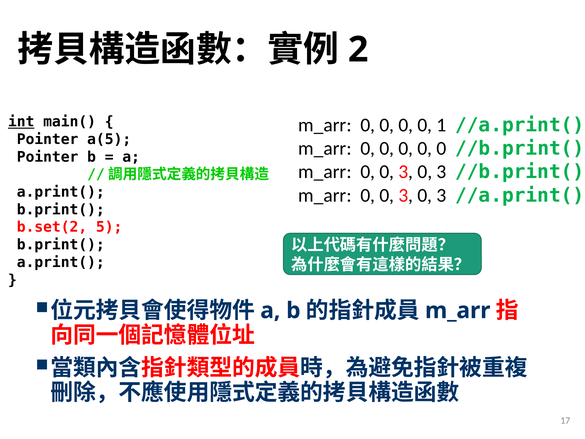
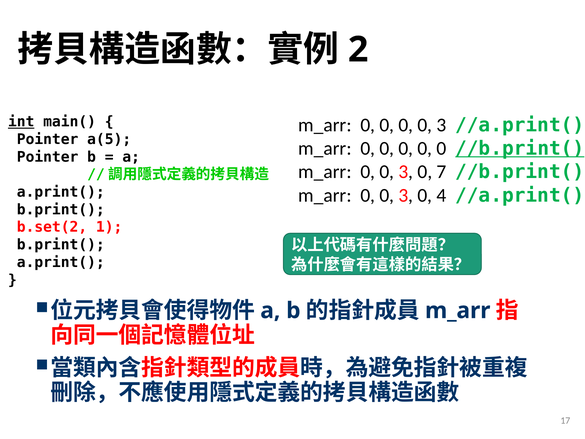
0 0 0 1: 1 -> 3 (441, 125)
//b.print( underline: none -> present (520, 148)
3: 3 -> 7 (441, 172)
3: 3 -> 4 (441, 195)
5: 5 -> 1 (109, 227)
